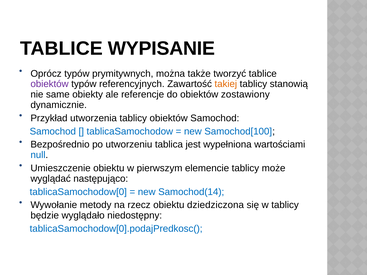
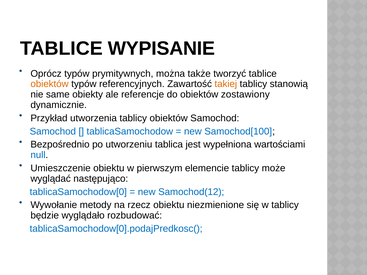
obiektów colour: purple -> orange (50, 84)
Samochod(14: Samochod(14 -> Samochod(12 (191, 192)
dziedziczona: dziedziczona -> niezmienione (216, 205)
niedostępny: niedostępny -> rozbudować (135, 216)
